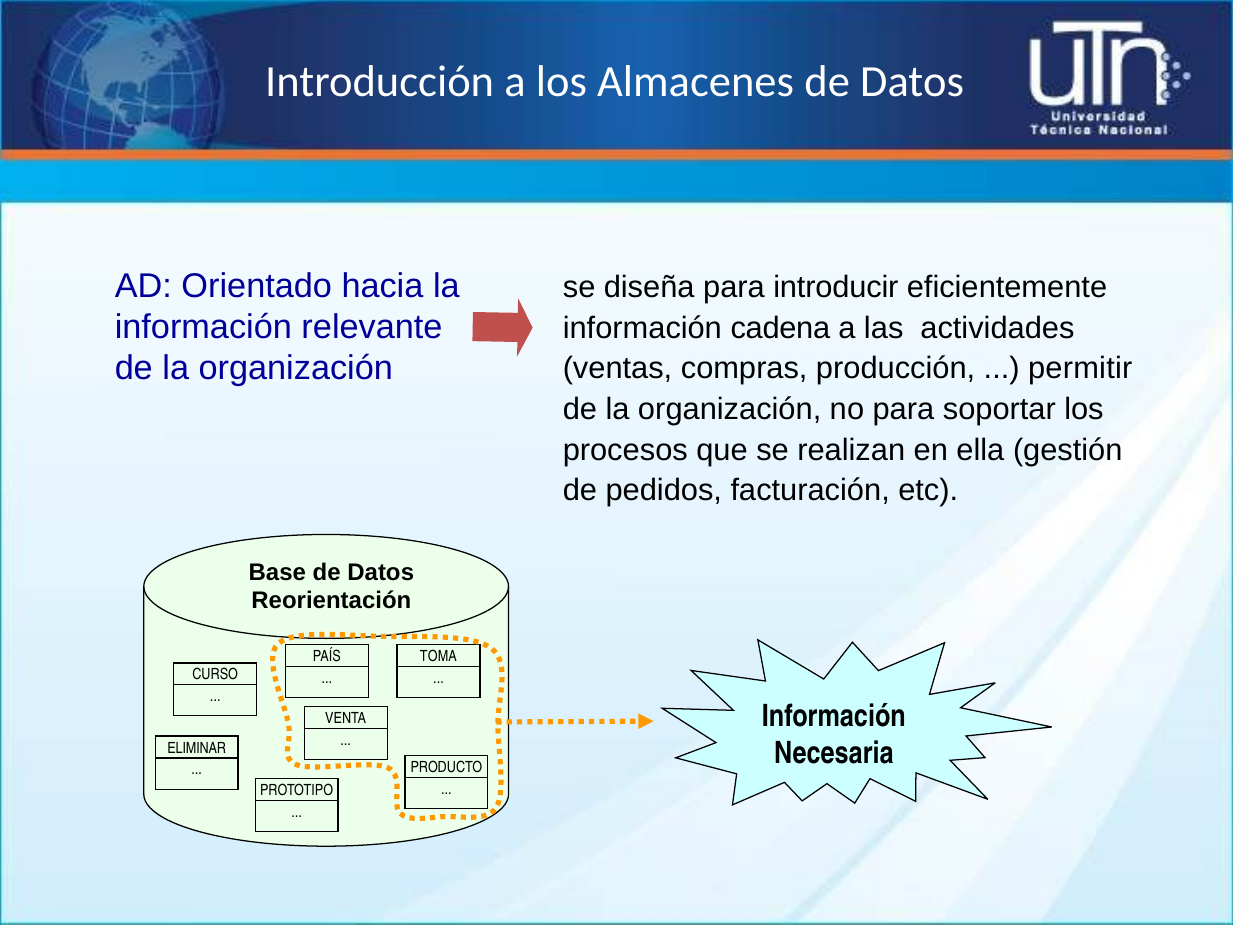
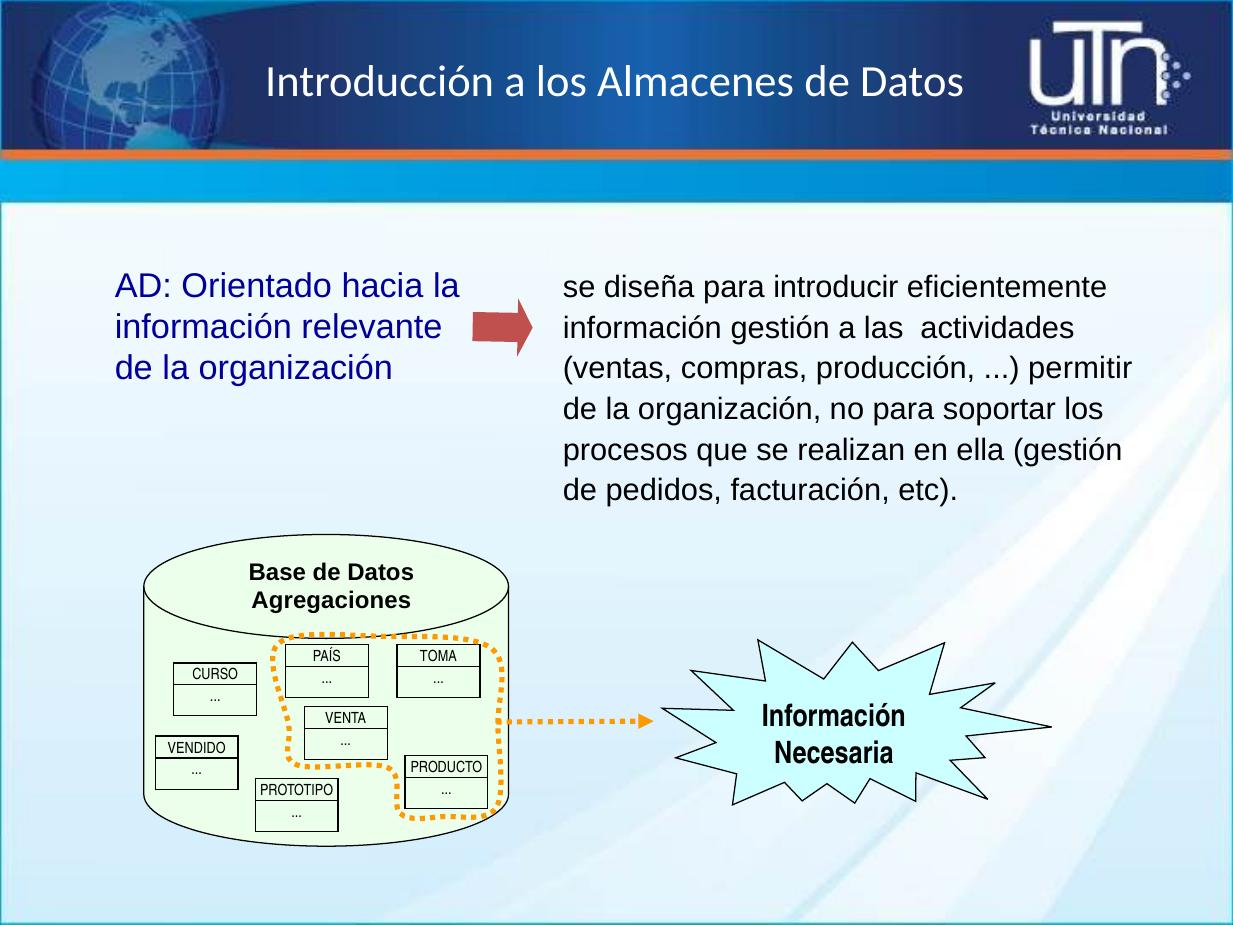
información cadena: cadena -> gestión (780, 328)
Reorientación: Reorientación -> Agregaciones (331, 601)
ELIMINAR: ELIMINAR -> VENDIDO (197, 748)
